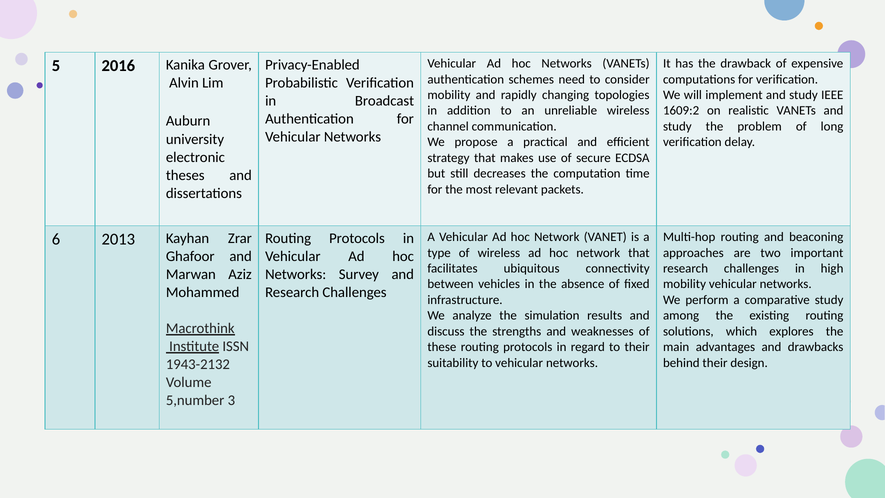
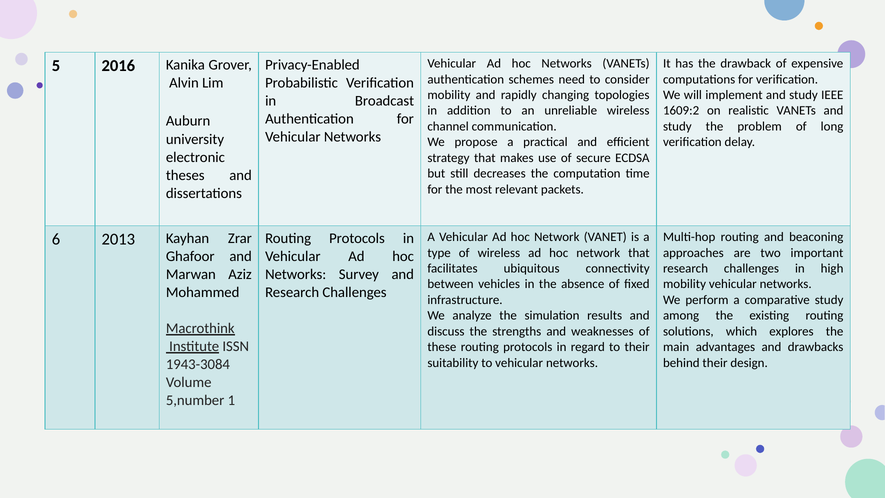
1943-2132: 1943-2132 -> 1943-3084 (198, 364)
3: 3 -> 1 (231, 400)
